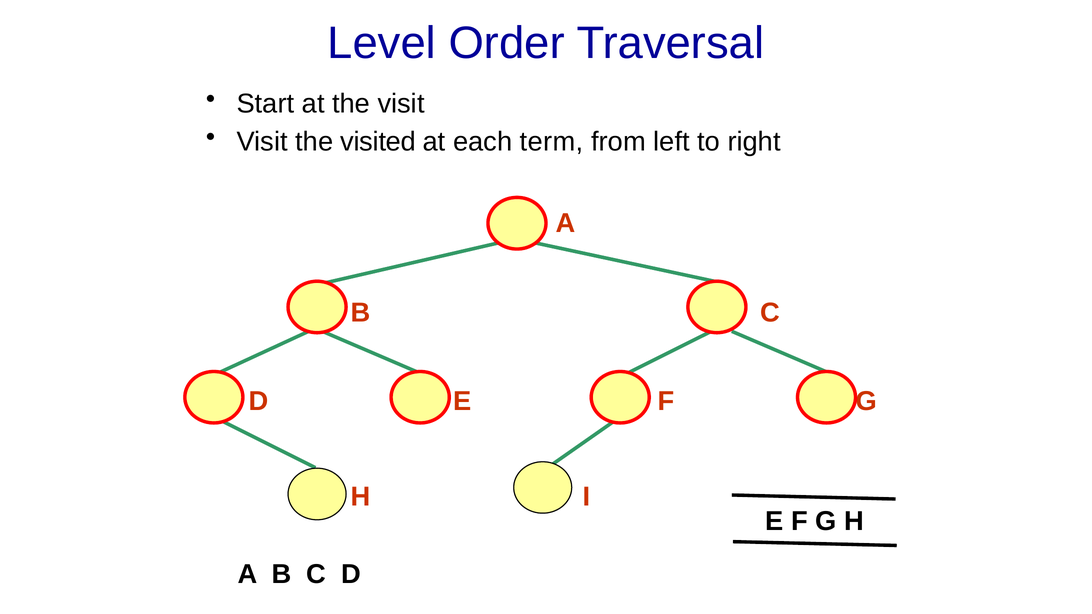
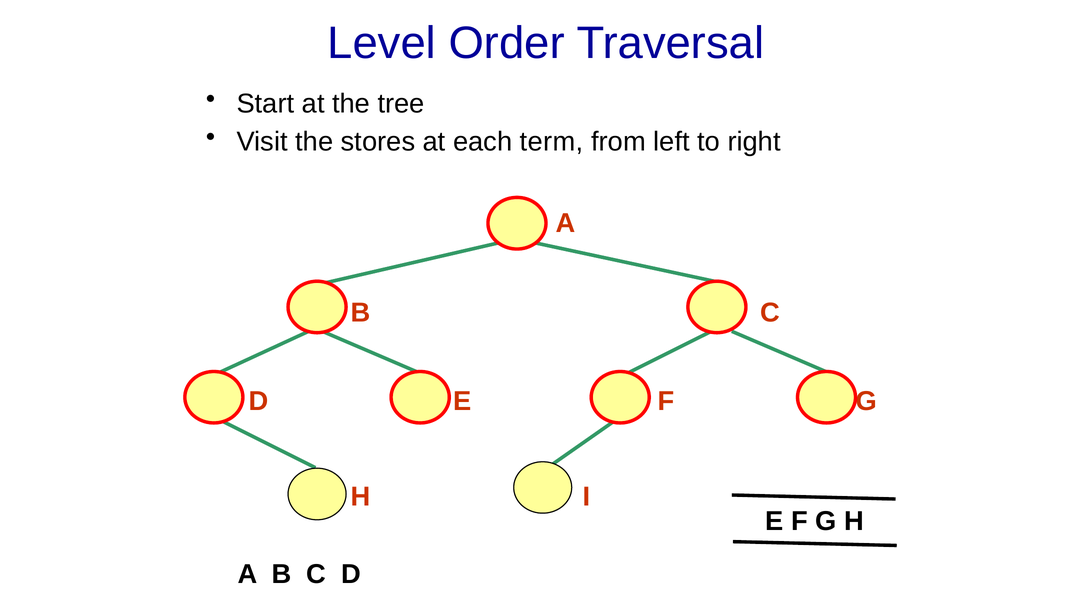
the visit: visit -> tree (401, 104)
visited: visited -> stores (378, 142)
